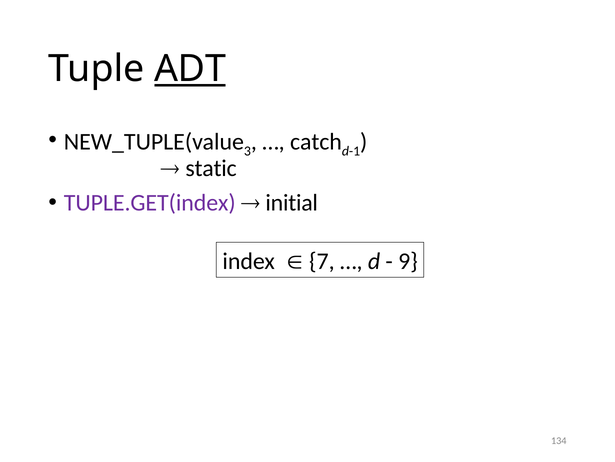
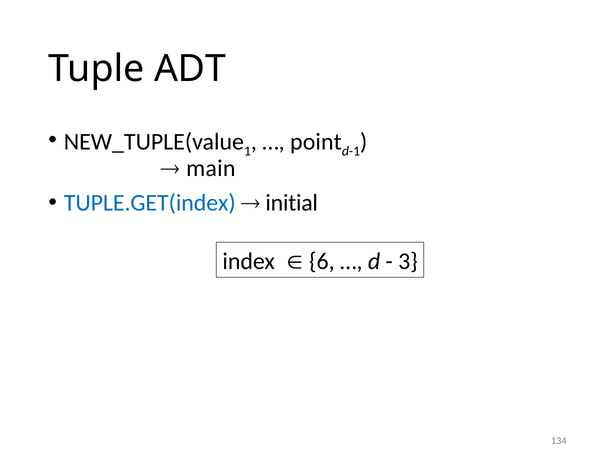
ADT underline: present -> none (190, 69)
3: 3 -> 1 (247, 151)
catch: catch -> point (316, 141)
static: static -> main (211, 168)
TUPLE.GET(index colour: purple -> blue (150, 202)
7: 7 -> 6 (322, 261)
9: 9 -> 3 (408, 261)
